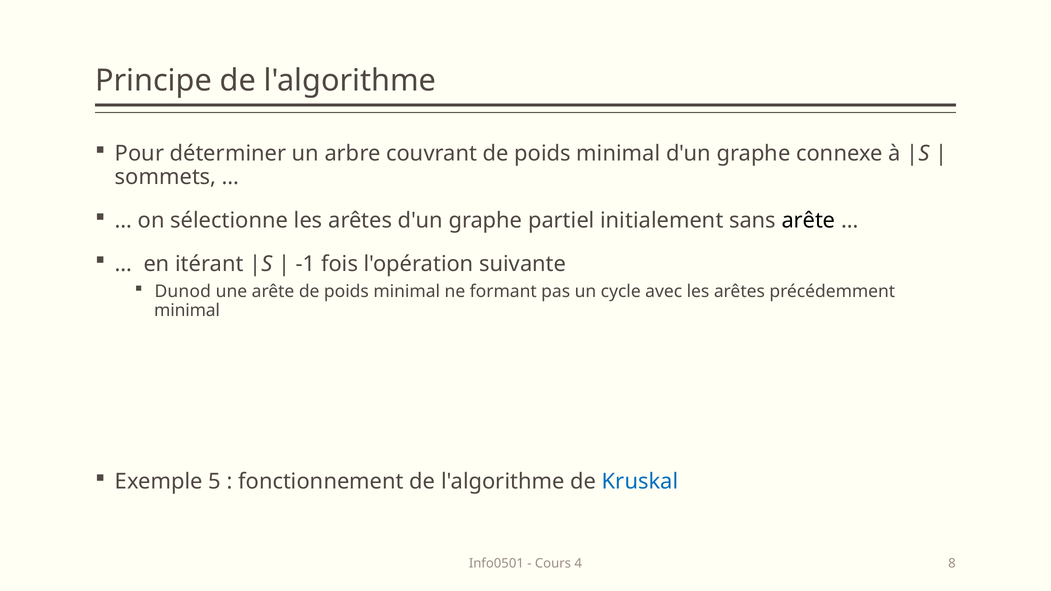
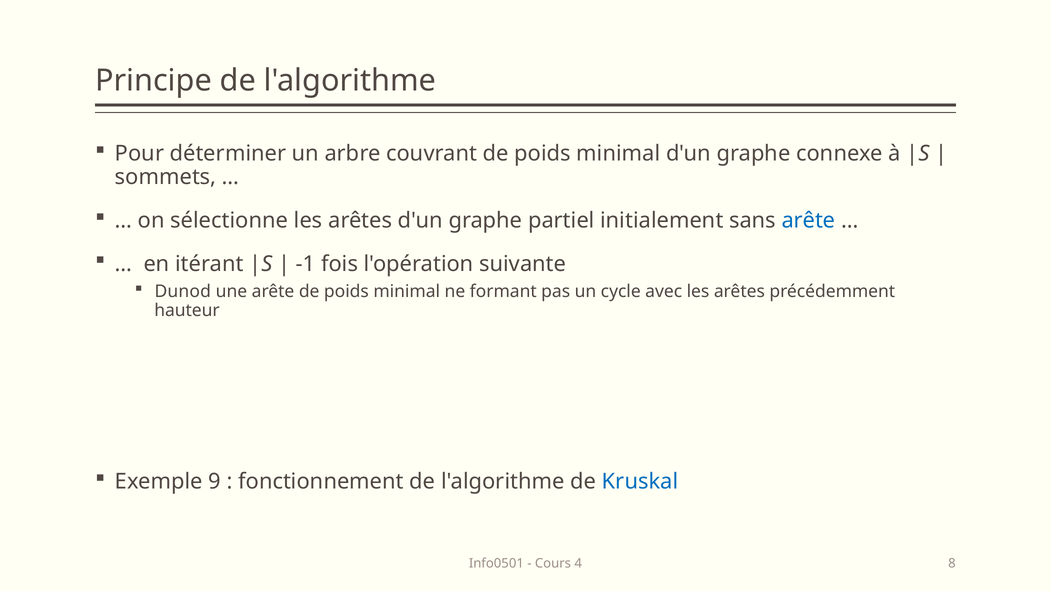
arête colour: black -> blue (809, 221)
minimal: minimal -> hauteur (187, 311)
5: 5 -> 9 (215, 482)
